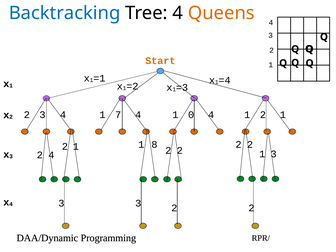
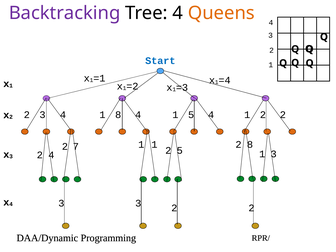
Backtracking colour: blue -> purple (65, 13)
Start colour: orange -> blue (160, 61)
1 7: 7 -> 8 (118, 115)
1 0: 0 -> 5 (191, 115)
1 2 1: 1 -> 2 (283, 115)
1 8: 8 -> 1 (154, 145)
2: 2 -> 8 (250, 145)
1: 1 -> 7 (76, 147)
2: 2 -> 5 (180, 151)
